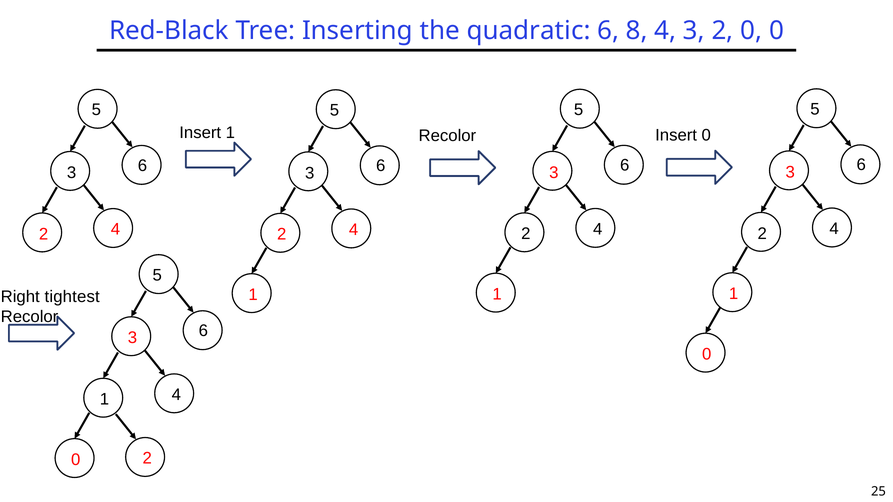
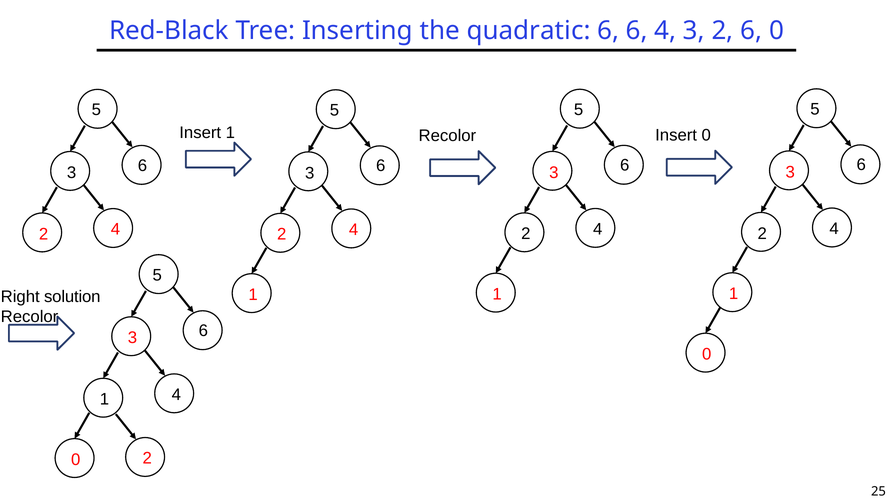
6 8: 8 -> 6 (637, 31)
2 0: 0 -> 6 (751, 31)
tightest: tightest -> solution (72, 297)
